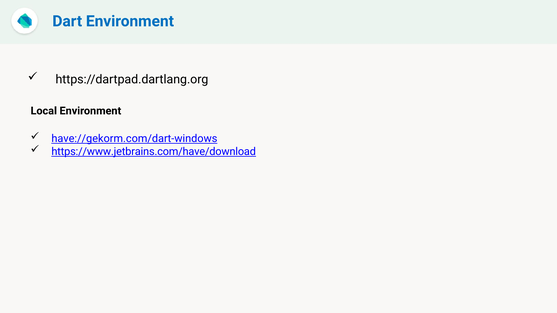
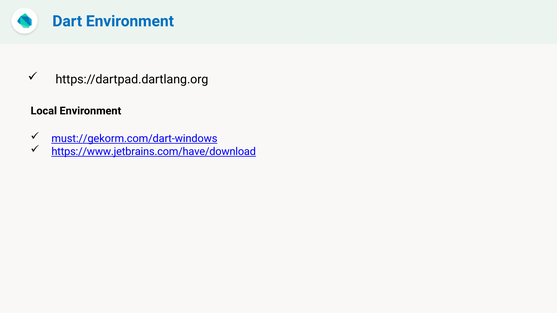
have://gekorm.com/dart-windows: have://gekorm.com/dart-windows -> must://gekorm.com/dart-windows (134, 139)
